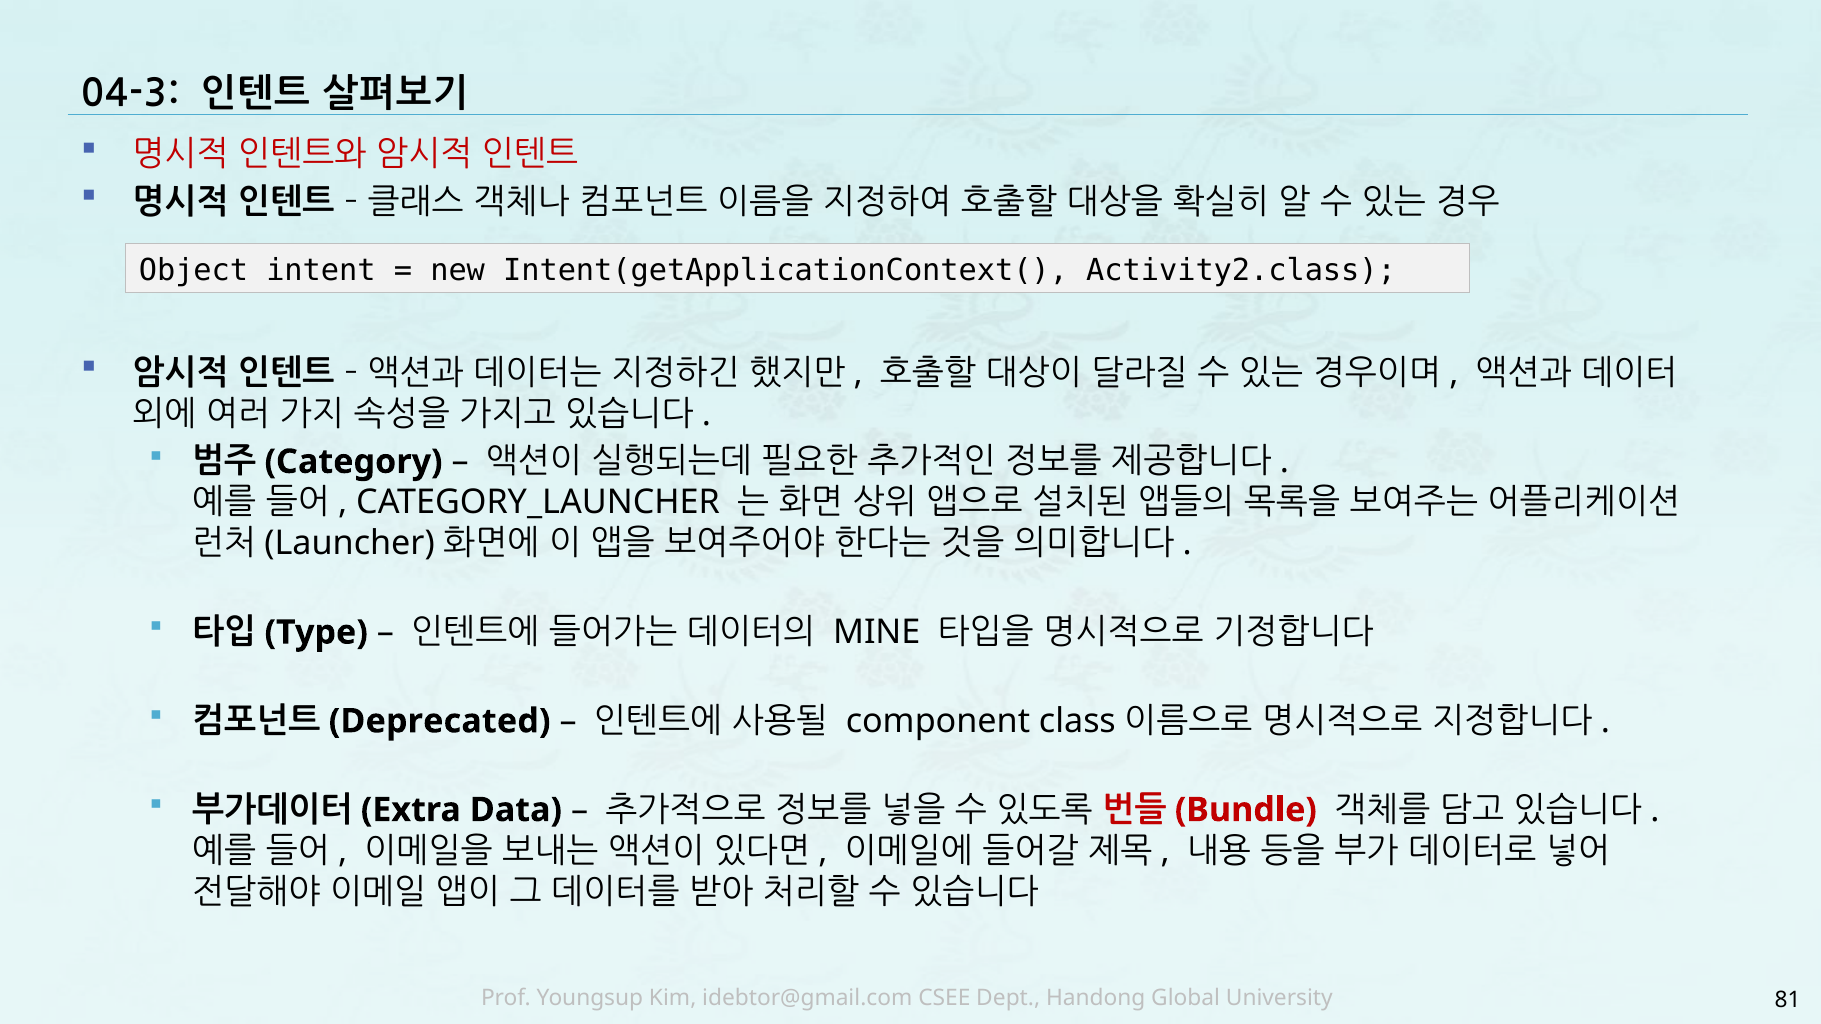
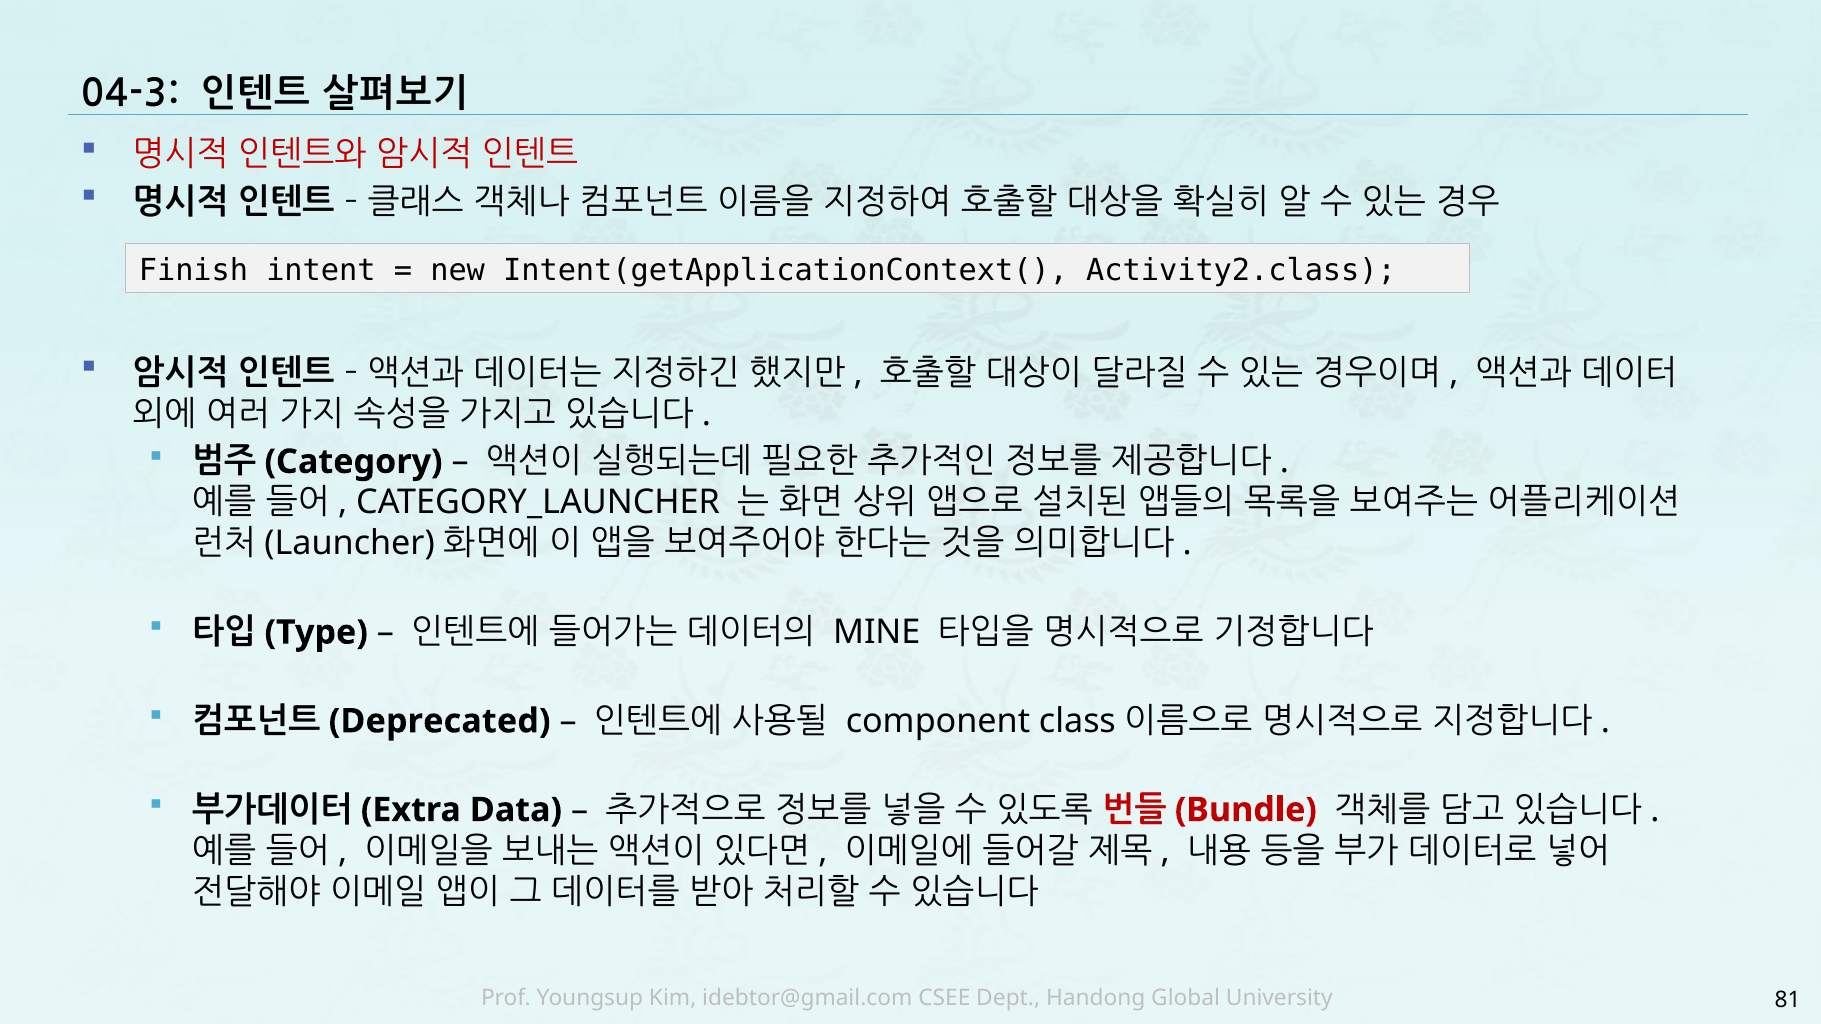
Object: Object -> Finish (193, 270)
